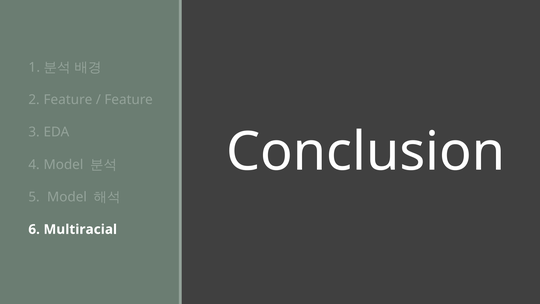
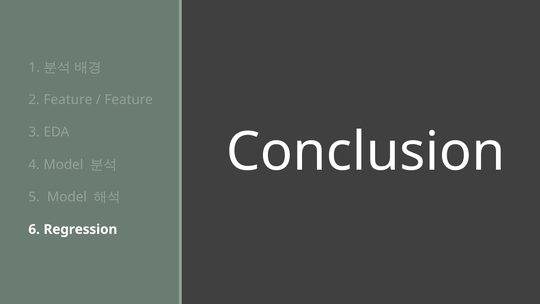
Multiracial: Multiracial -> Regression (80, 229)
